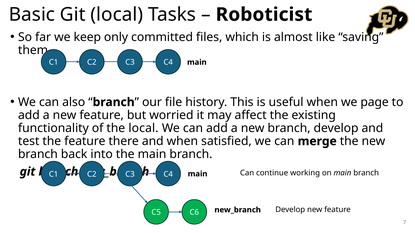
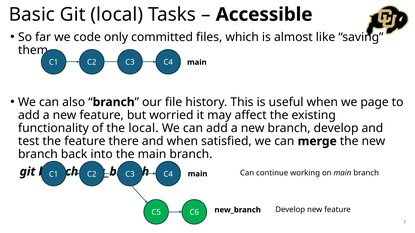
Roboticist: Roboticist -> Accessible (264, 15)
keep: keep -> code (87, 37)
